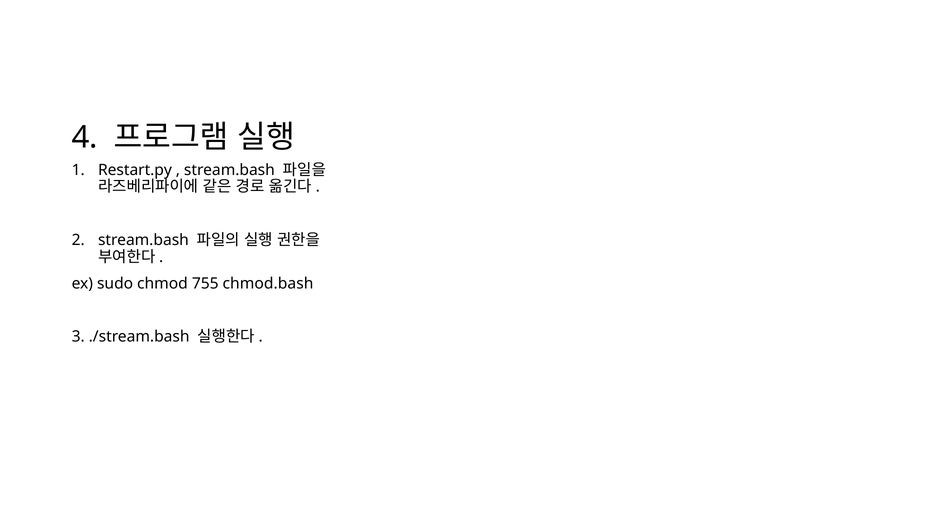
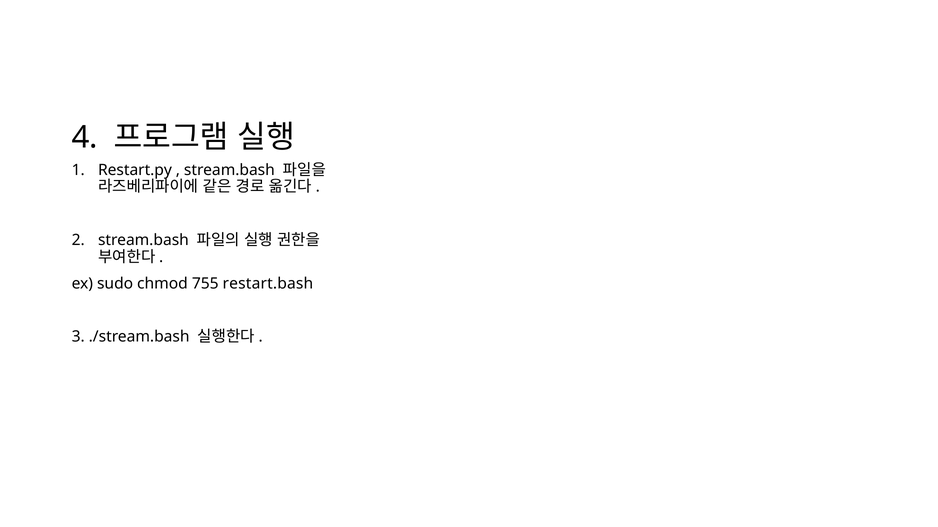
chmod.bash: chmod.bash -> restart.bash (268, 284)
